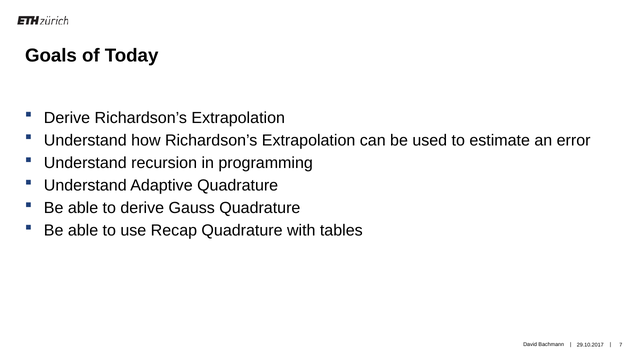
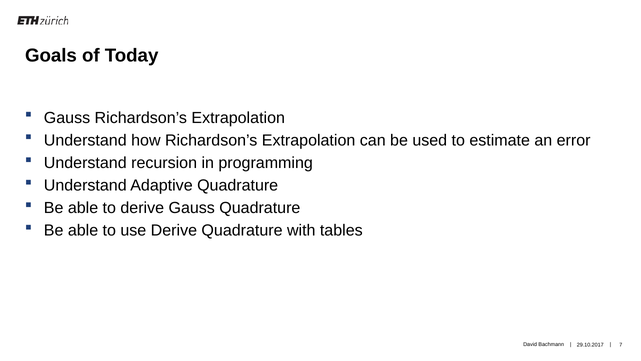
Derive: Derive -> Gauss (67, 118)
use Recap: Recap -> Derive (174, 230)
